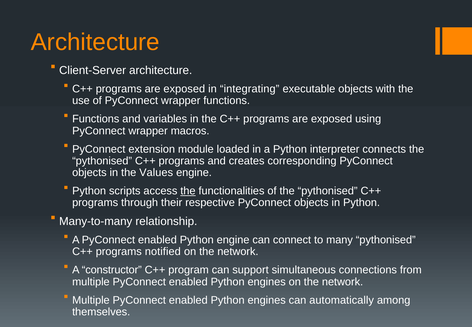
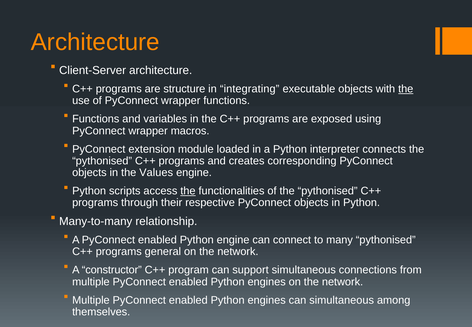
exposed: exposed -> structure (184, 89)
the underline: none -> present (406, 89)
notified: notified -> general (163, 252)
can automatically: automatically -> simultaneous (342, 300)
